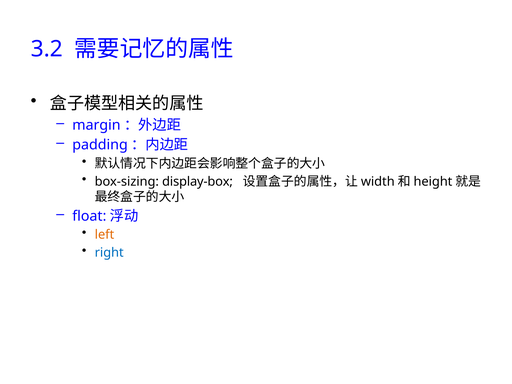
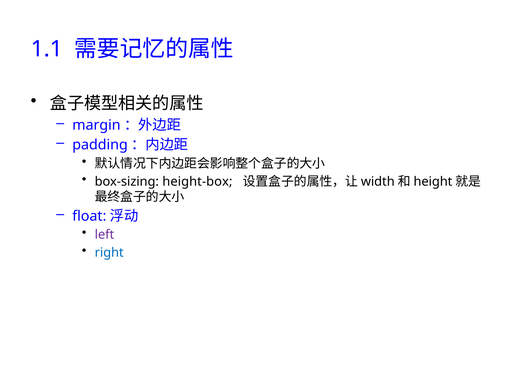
3.2: 3.2 -> 1.1 (47, 49)
display-box: display-box -> height-box (197, 182)
left colour: orange -> purple (104, 235)
